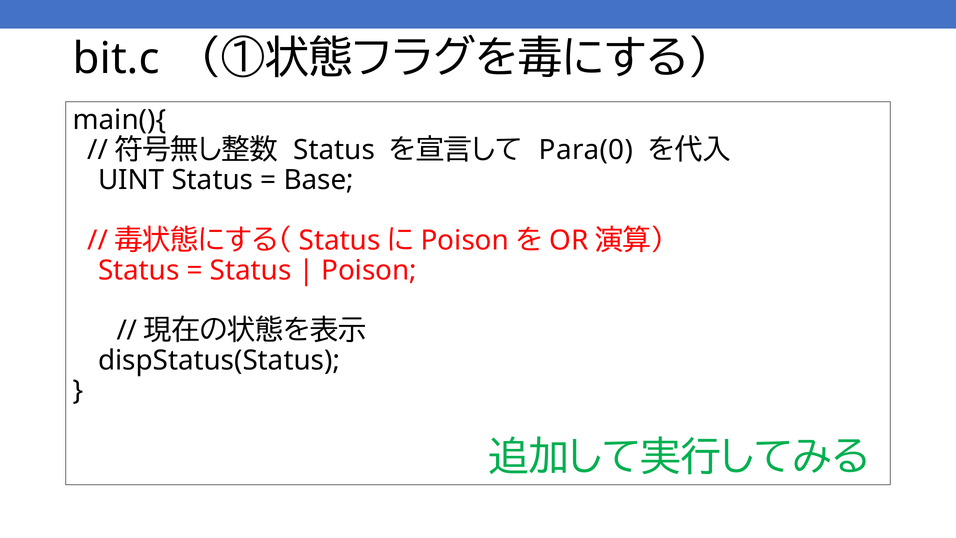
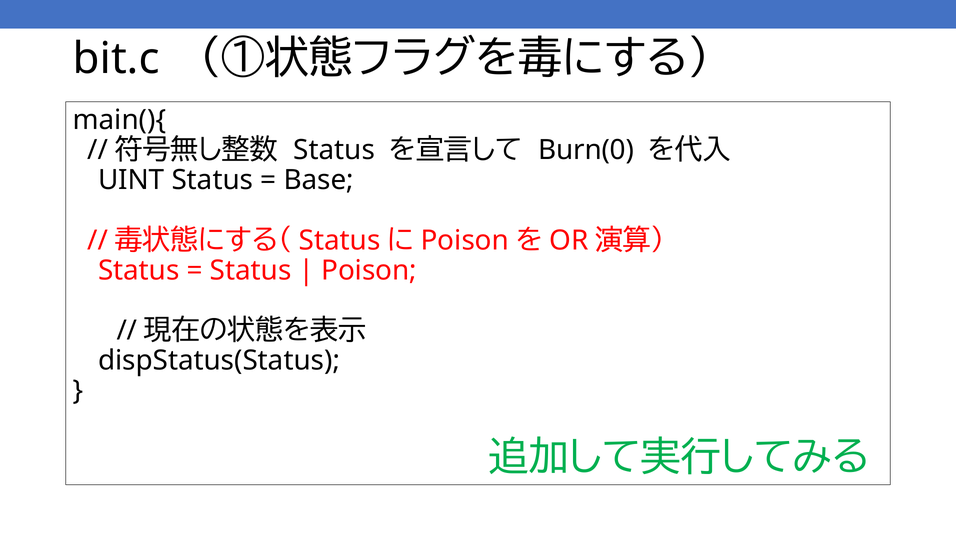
Para(0: Para(0 -> Burn(0 (586, 150)
